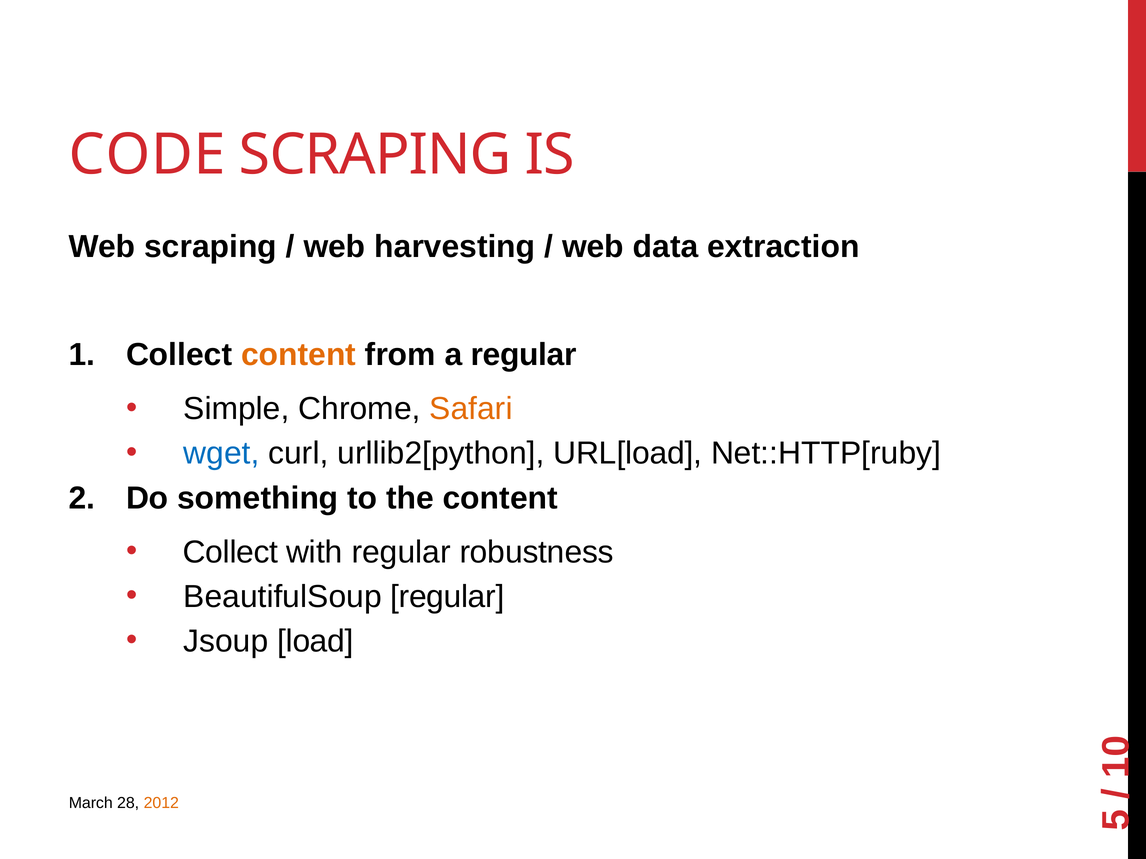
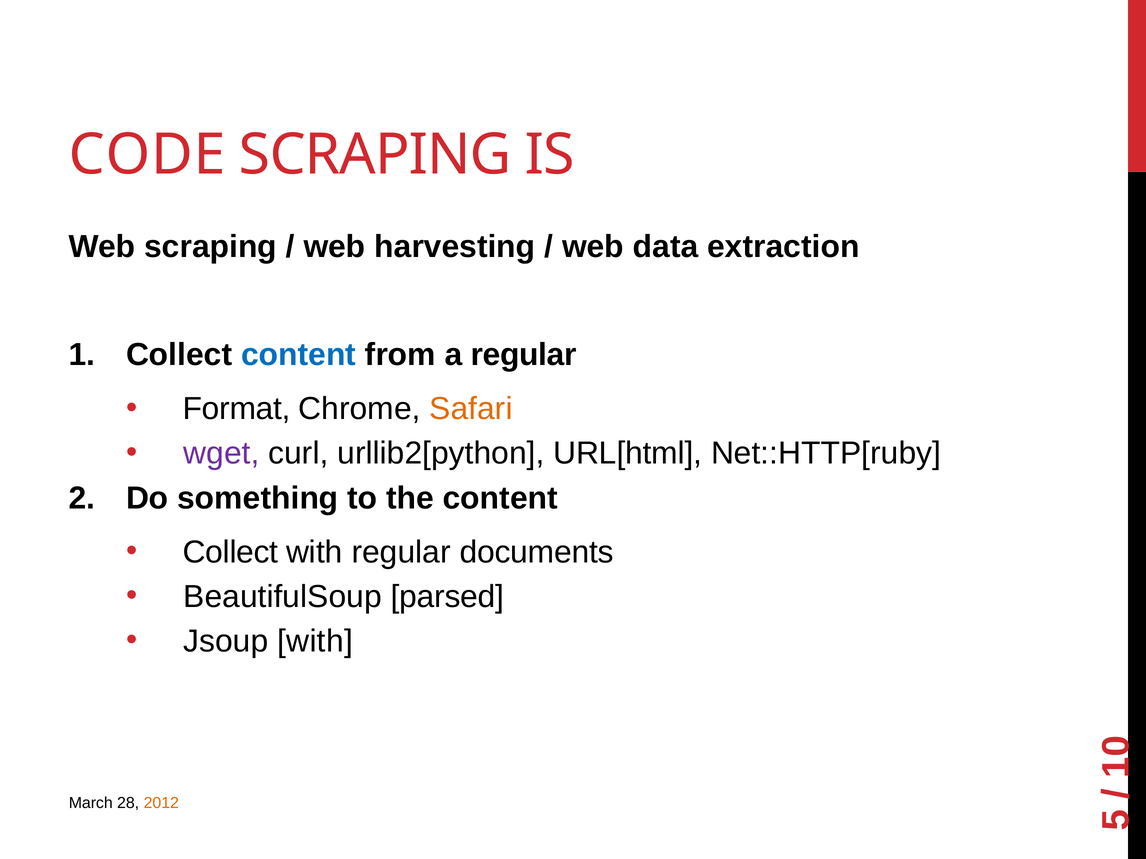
content colour: orange -> blue (299, 355)
Simple: Simple -> Format (237, 409)
wget colour: blue -> purple (221, 454)
URL[load: URL[load -> URL[html (628, 454)
robustness: robustness -> documents (537, 552)
BeautifulSoup regular: regular -> parsed (447, 597)
Jsoup load: load -> with (315, 642)
